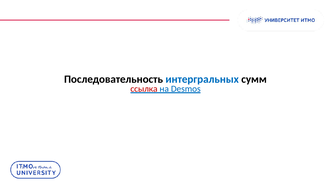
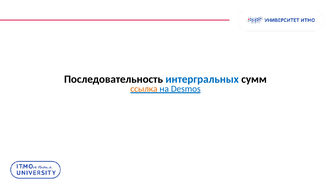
ссылка colour: red -> orange (144, 89)
